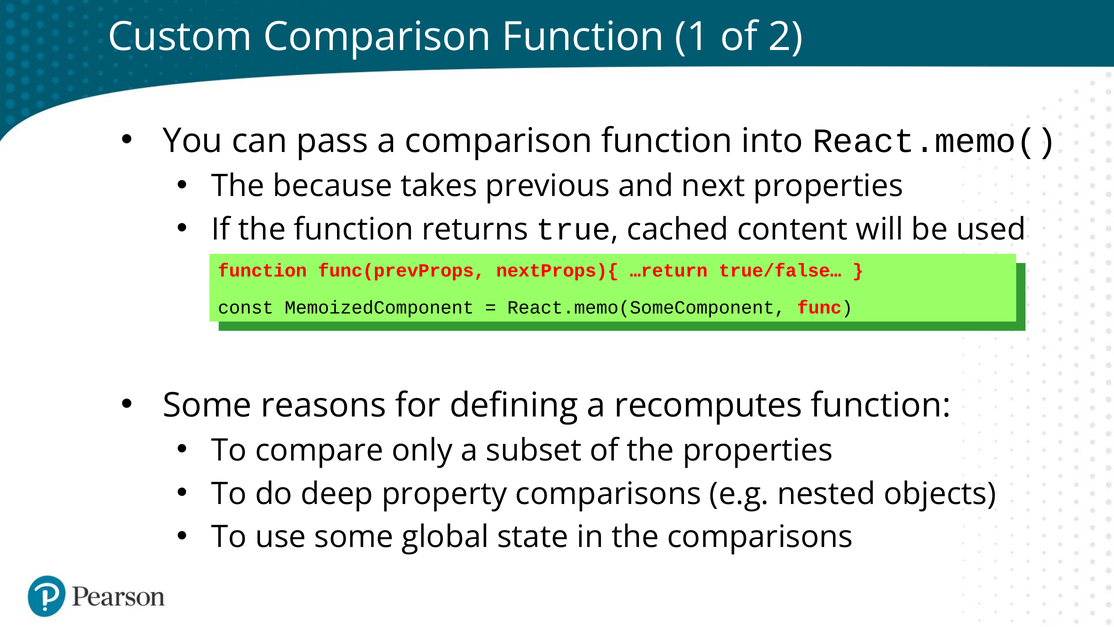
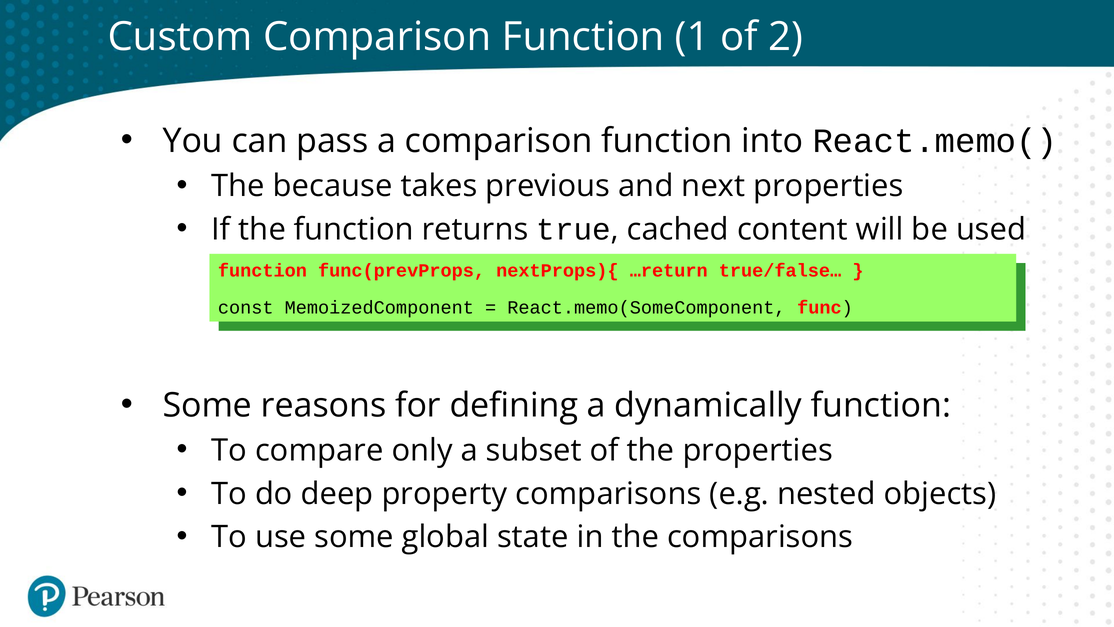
recomputes: recomputes -> dynamically (708, 405)
